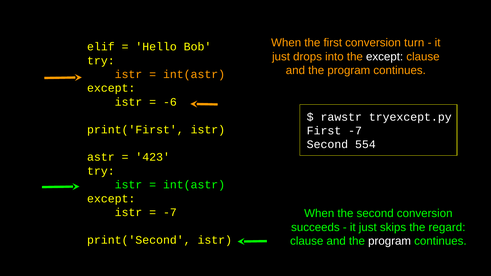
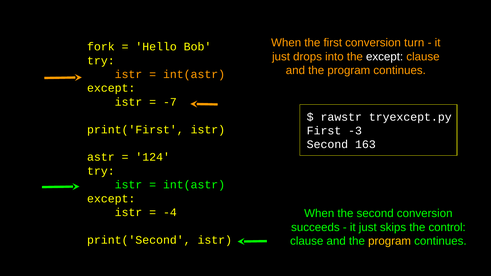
elif: elif -> fork (101, 47)
-6: -6 -> -7 (170, 102)
First -7: -7 -> -3 (355, 131)
554: 554 -> 163 (365, 145)
423: 423 -> 124 (153, 157)
-7: -7 -> -4 (170, 213)
regard: regard -> control (447, 227)
program colour: white -> yellow (390, 241)
